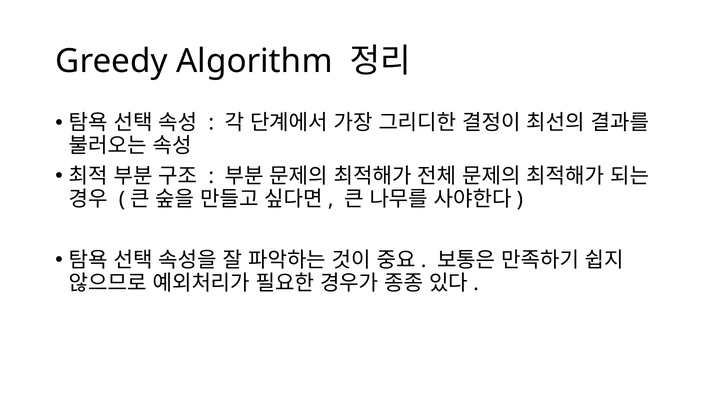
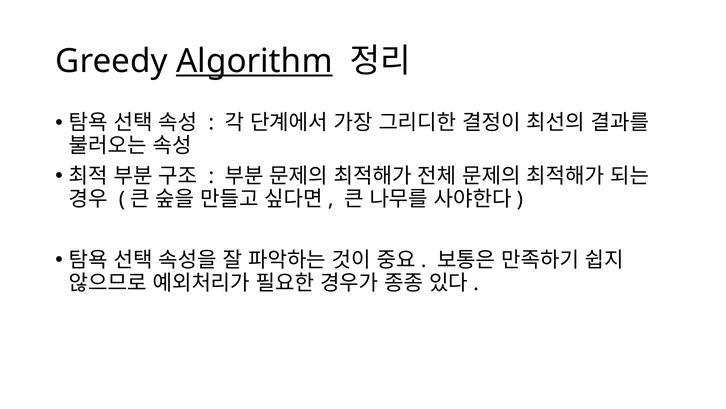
Algorithm underline: none -> present (254, 61)
